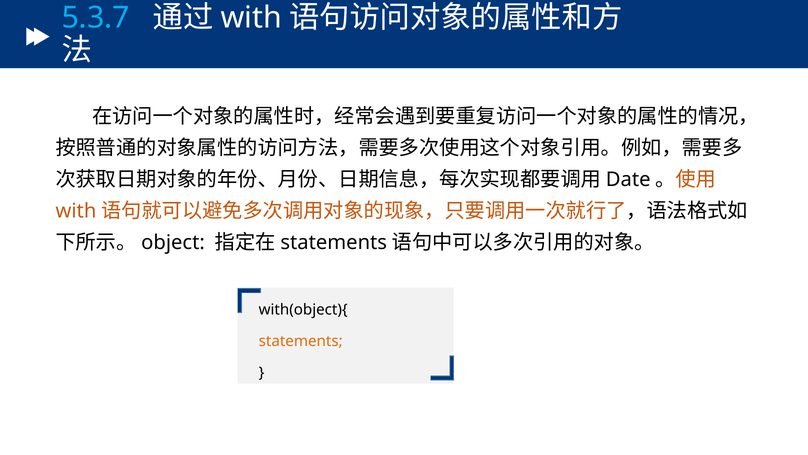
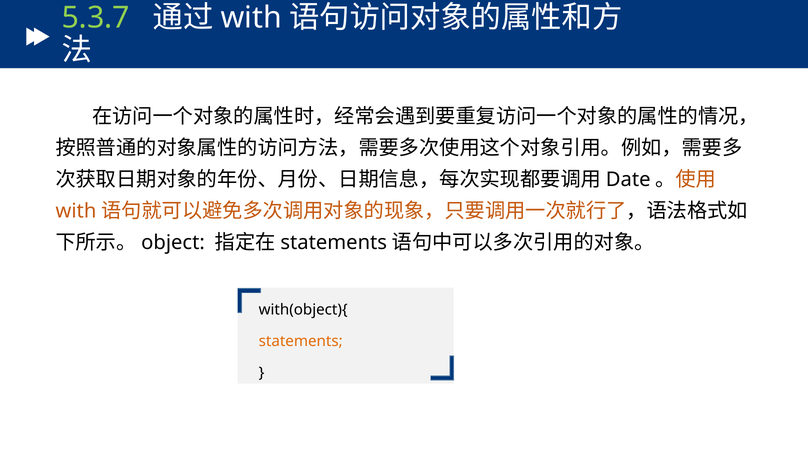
5.3.7 colour: light blue -> light green (96, 18)
